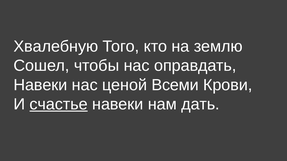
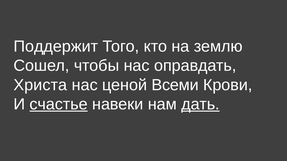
Хвалебную: Хвалебную -> Поддержит (56, 46)
Навеки: Навеки -> Христа (40, 85)
дать underline: none -> present (200, 105)
